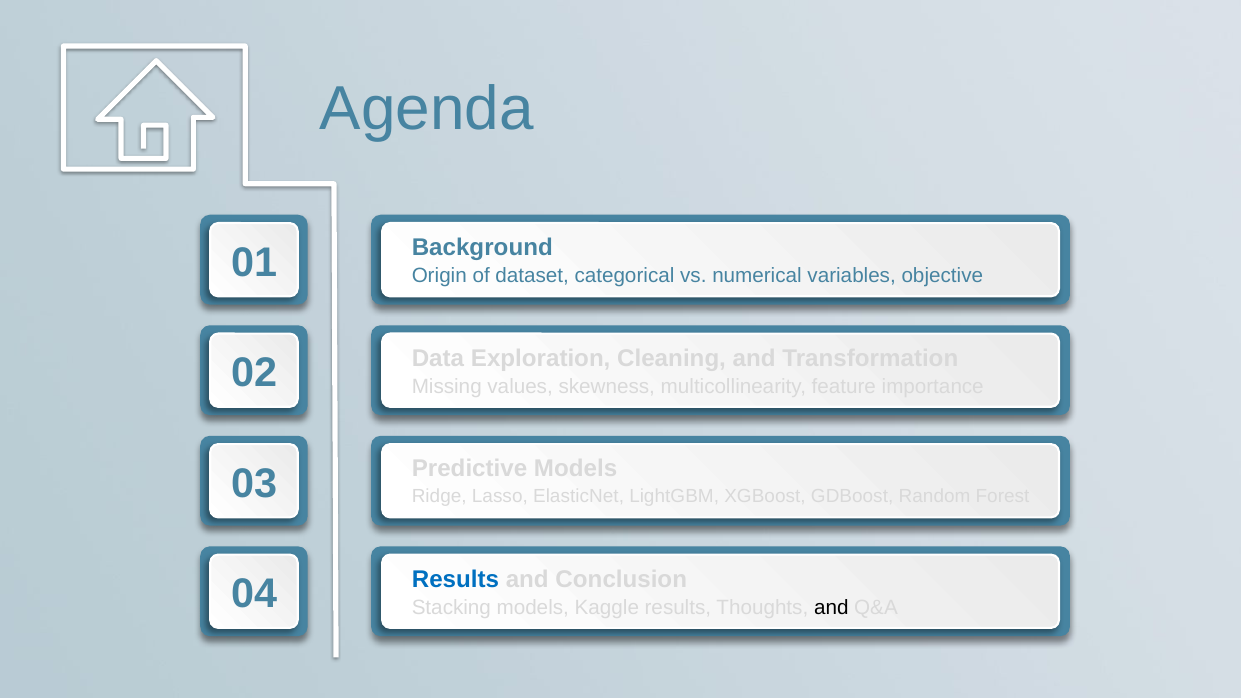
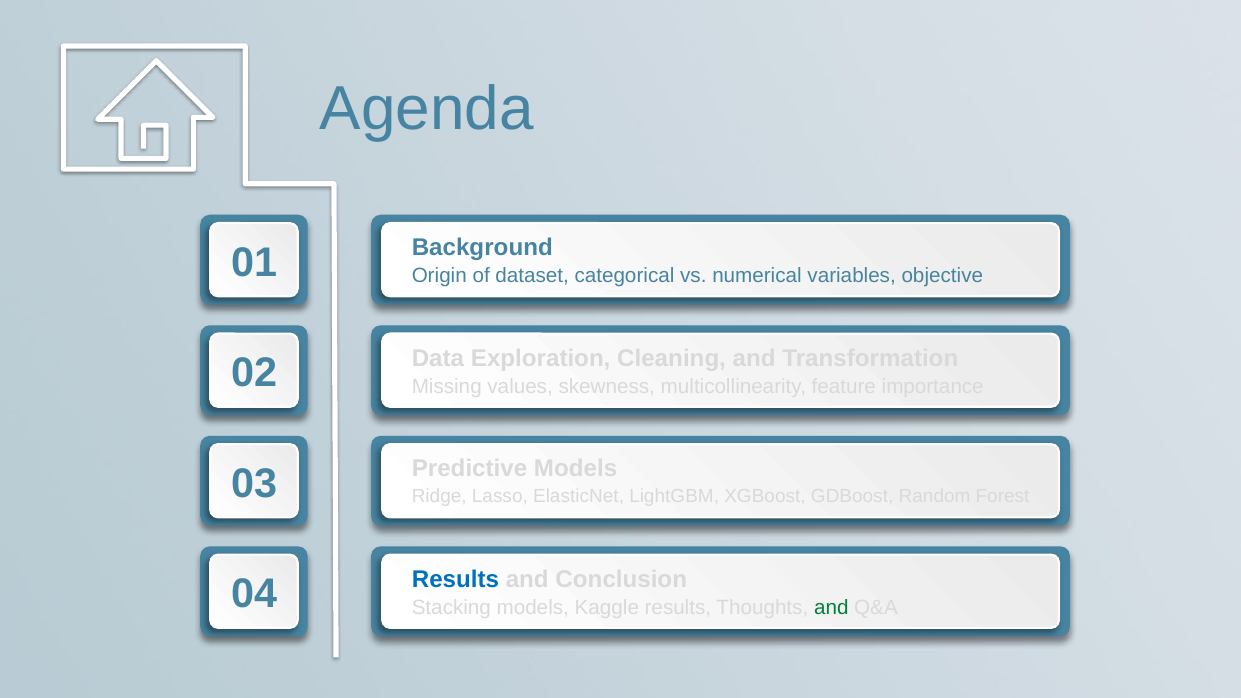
and colour: black -> green (831, 608)
